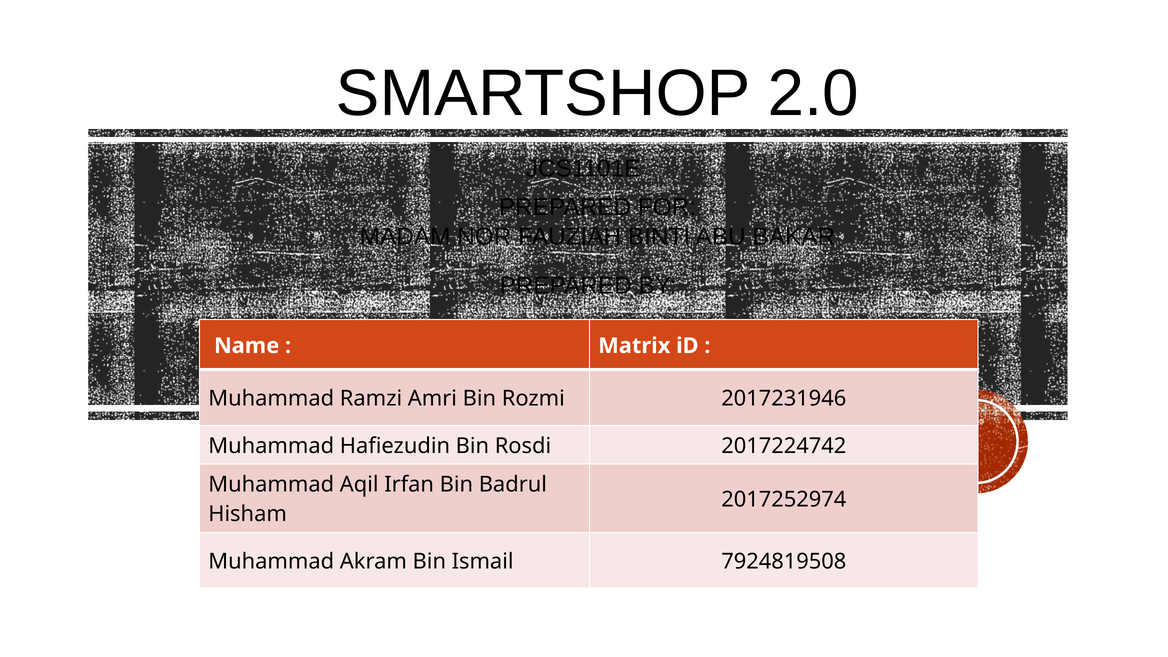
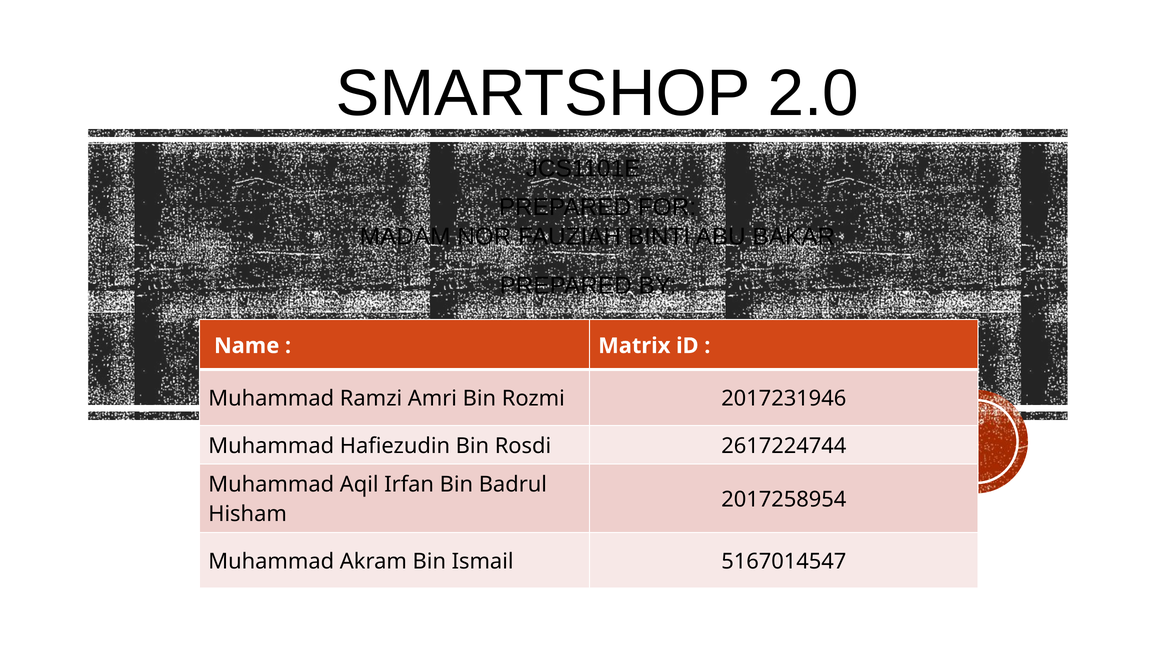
2017224742: 2017224742 -> 2617224744 (784, 446)
2017252974: 2017252974 -> 2017258954 (784, 499)
7924819508: 7924819508 -> 5167014547 (784, 561)
